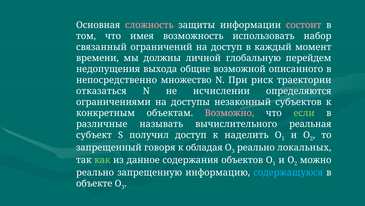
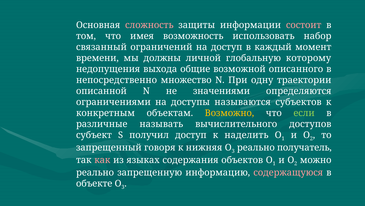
перейдем: перейдем -> которому (309, 58)
риск: риск -> одну (262, 80)
отказаться: отказаться -> описанной (101, 91)
исчислении: исчислении -> значениями (222, 91)
незаконный: незаконный -> называются (243, 102)
Возможно colour: pink -> yellow (229, 113)
реальная: реальная -> доступов (310, 124)
обладая: обладая -> нижняя (204, 147)
локальных: локальных -> получатель (304, 147)
как colour: light green -> pink (102, 159)
данное: данное -> языках (143, 159)
содержащуюся colour: light blue -> pink (288, 172)
